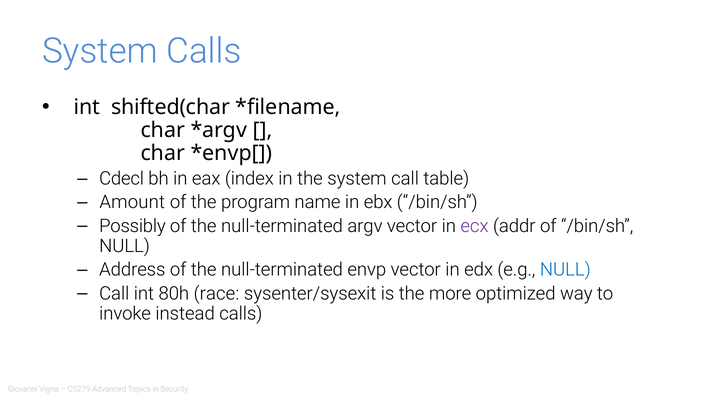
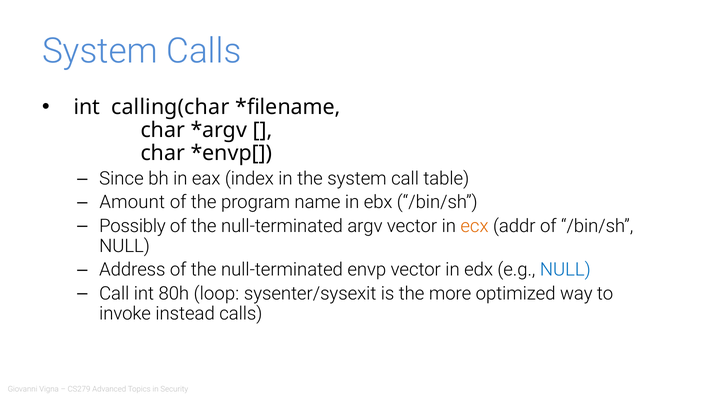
shifted(char: shifted(char -> calling(char (170, 107)
Cdecl: Cdecl -> Since (121, 179)
ecx colour: purple -> orange (474, 226)
race: race -> loop (216, 293)
